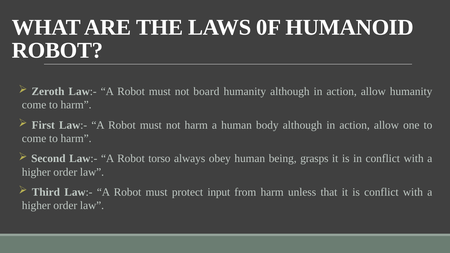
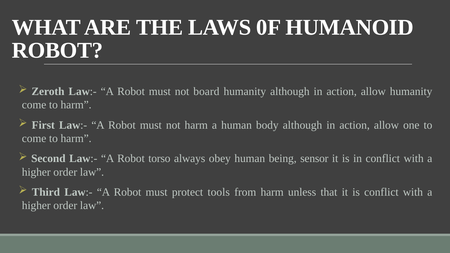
grasps: grasps -> sensor (314, 159)
input: input -> tools (219, 192)
